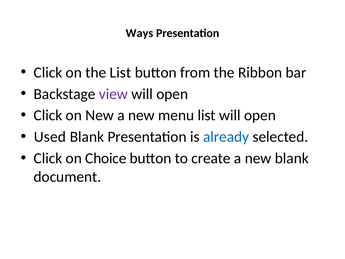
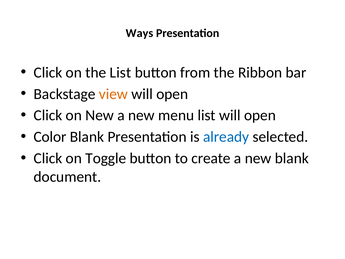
view colour: purple -> orange (113, 94)
Used: Used -> Color (50, 137)
Choice: Choice -> Toggle (106, 158)
